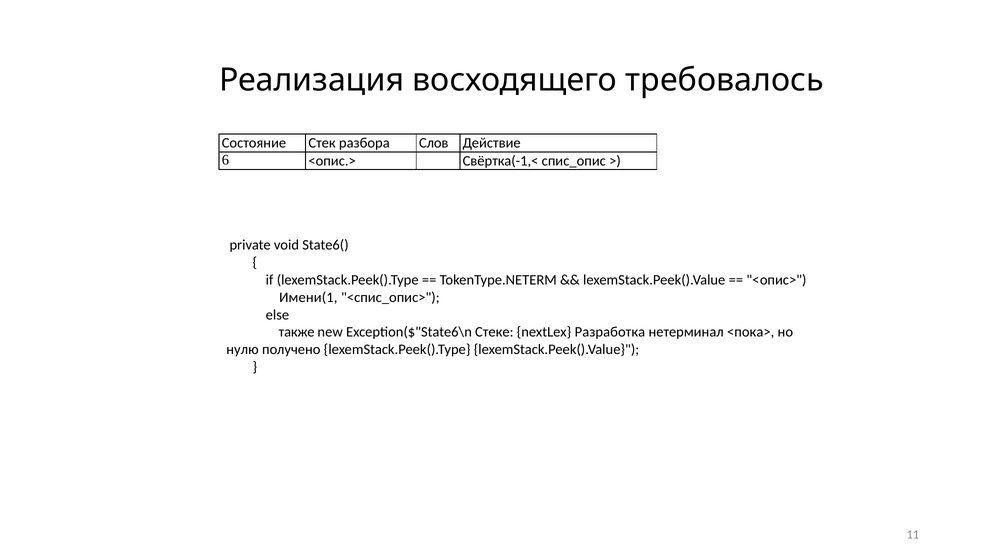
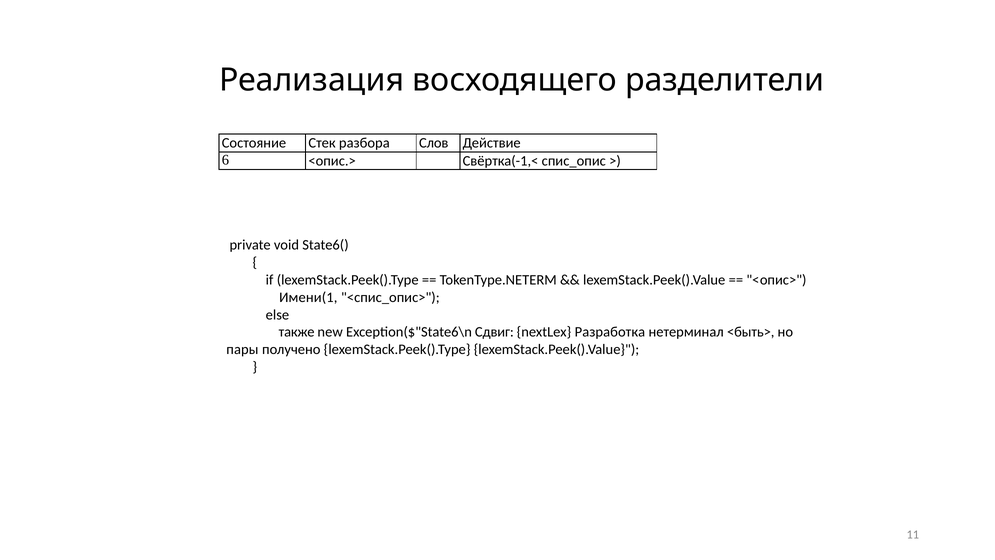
требовалось: требовалось -> разделители (725, 80)
Стеке: Стеке -> Сдвиг (494, 332)
<пока>: <пока> -> <быть> (751, 332)
нулю: нулю -> пары (242, 349)
